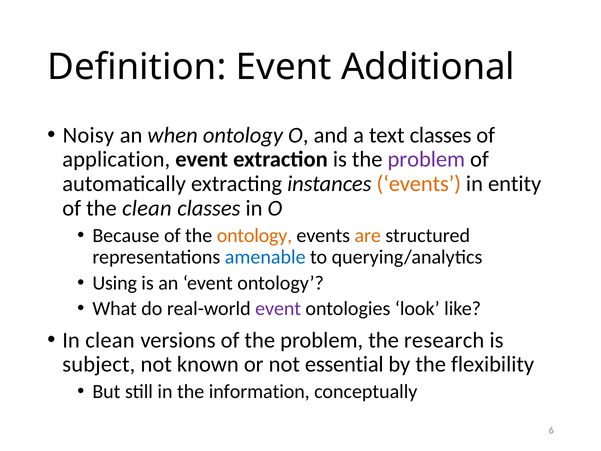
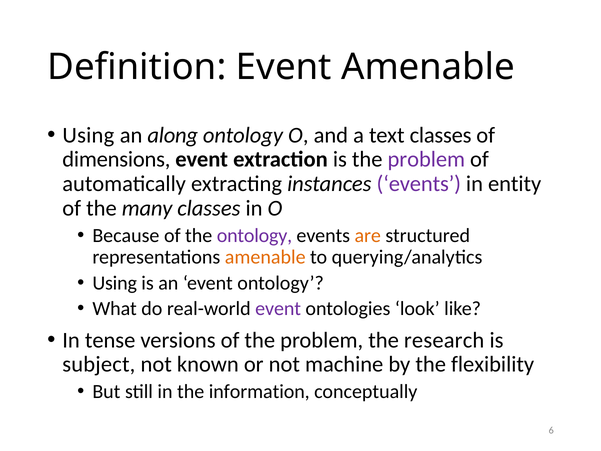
Event Additional: Additional -> Amenable (428, 67)
Noisy: Noisy -> Using (88, 135)
when: when -> along (173, 135)
application: application -> dimensions (116, 159)
events colour: orange -> purple (419, 184)
the clean: clean -> many (147, 208)
ontology colour: orange -> purple (254, 235)
amenable colour: blue -> orange (265, 257)
In clean: clean -> tense (110, 340)
essential: essential -> machine (344, 364)
